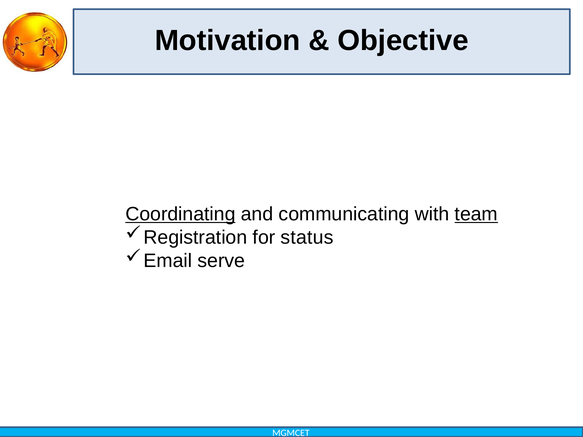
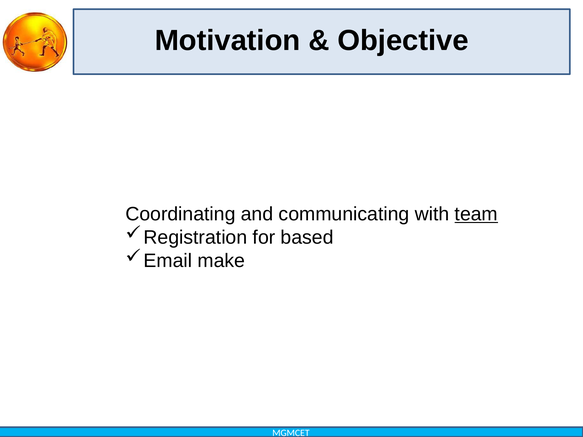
Coordinating underline: present -> none (180, 214)
status: status -> based (307, 238)
serve: serve -> make (221, 261)
